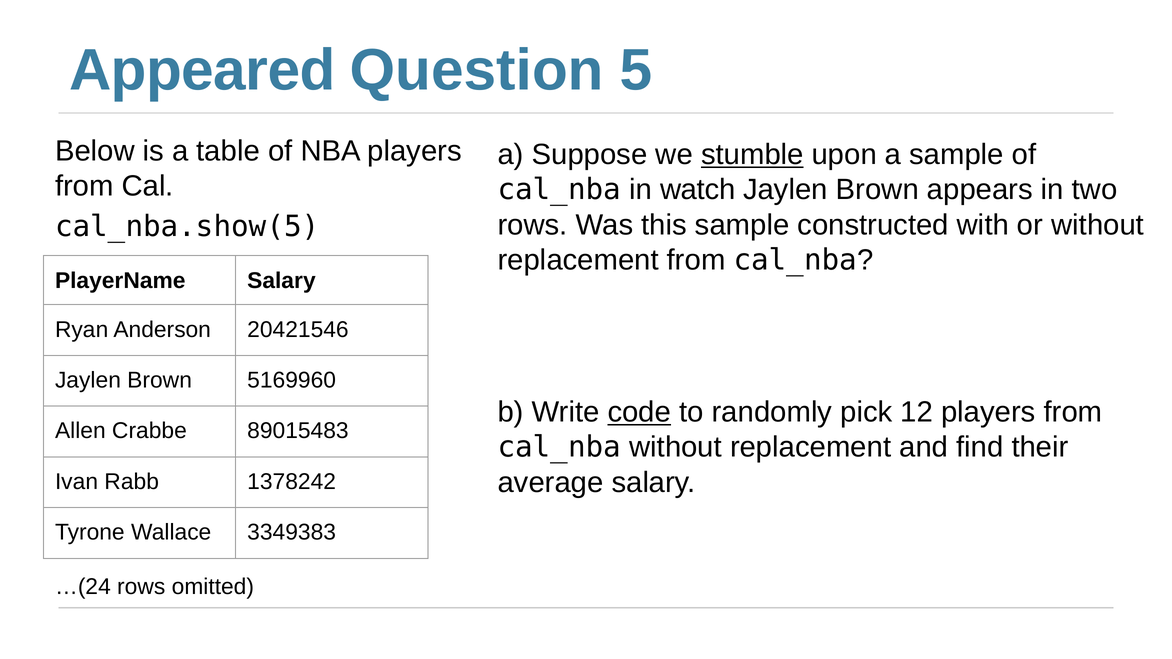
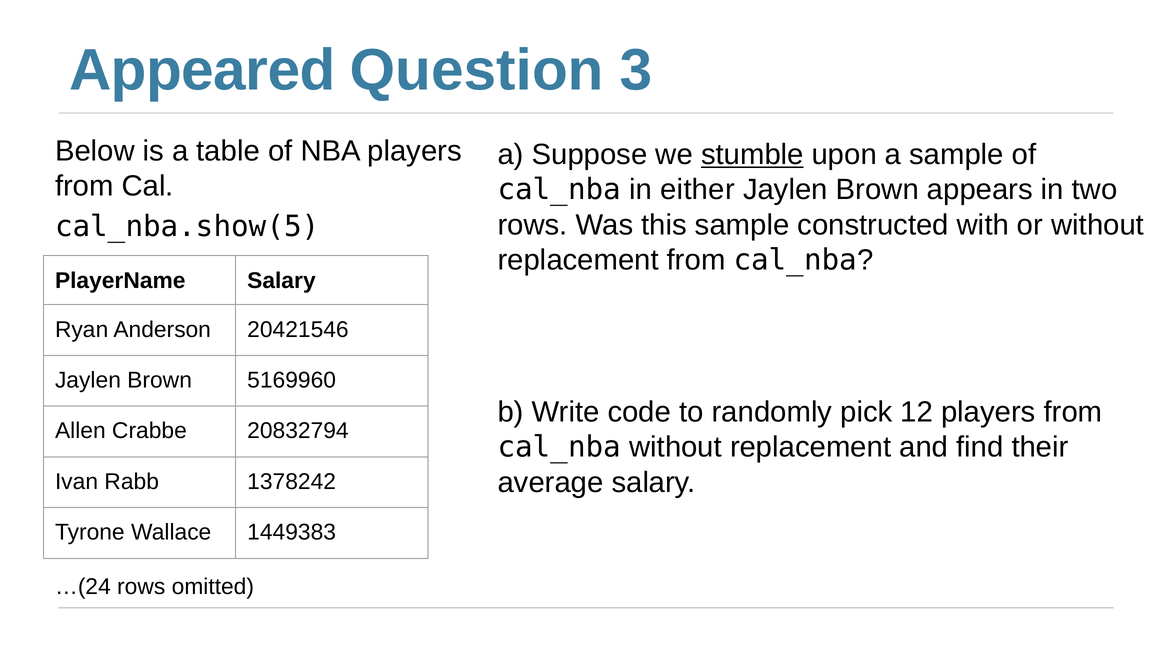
5: 5 -> 3 (636, 70)
watch: watch -> either (697, 190)
code underline: present -> none (639, 412)
89015483: 89015483 -> 20832794 (298, 431)
3349383: 3349383 -> 1449383 (292, 533)
